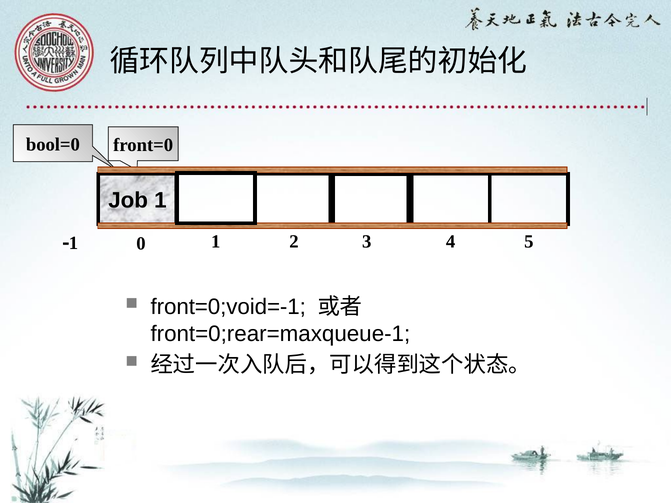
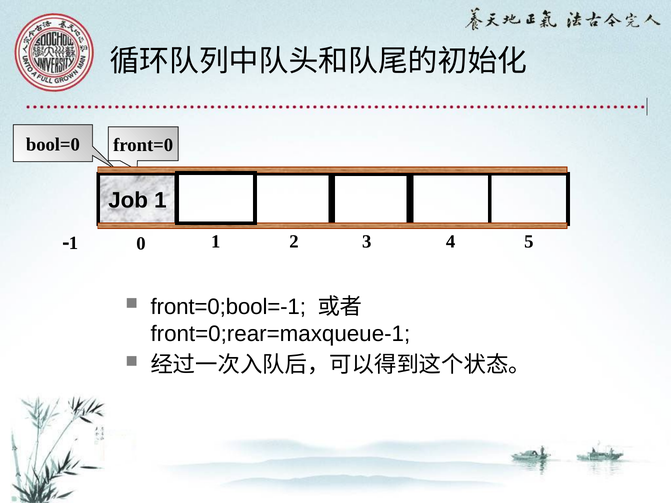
front=0;void=-1: front=0;void=-1 -> front=0;bool=-1 (228, 307)
